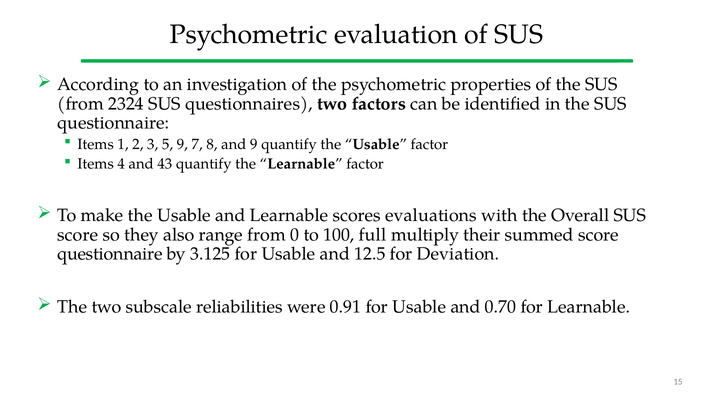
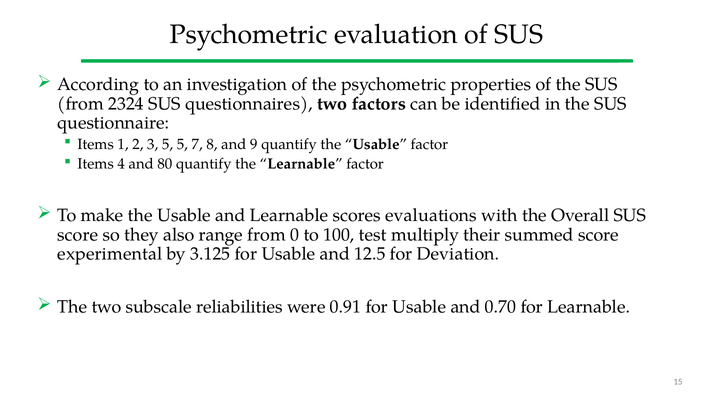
5 9: 9 -> 5 (182, 144)
43: 43 -> 80 (165, 164)
full: full -> test (373, 235)
questionnaire: questionnaire -> experimental (110, 254)
